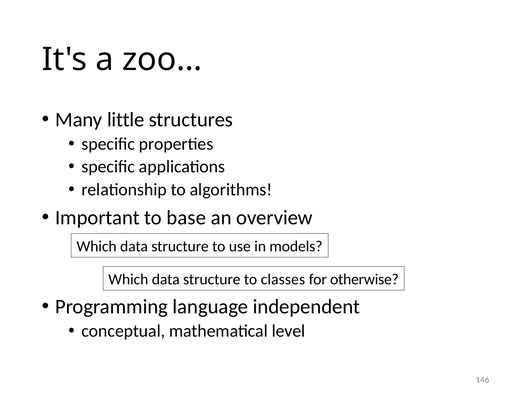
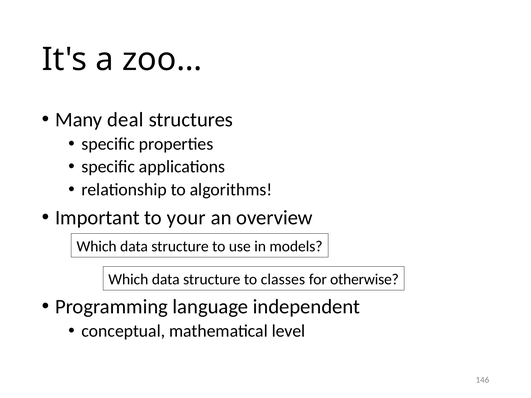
little: little -> deal (125, 120)
base: base -> your (186, 218)
